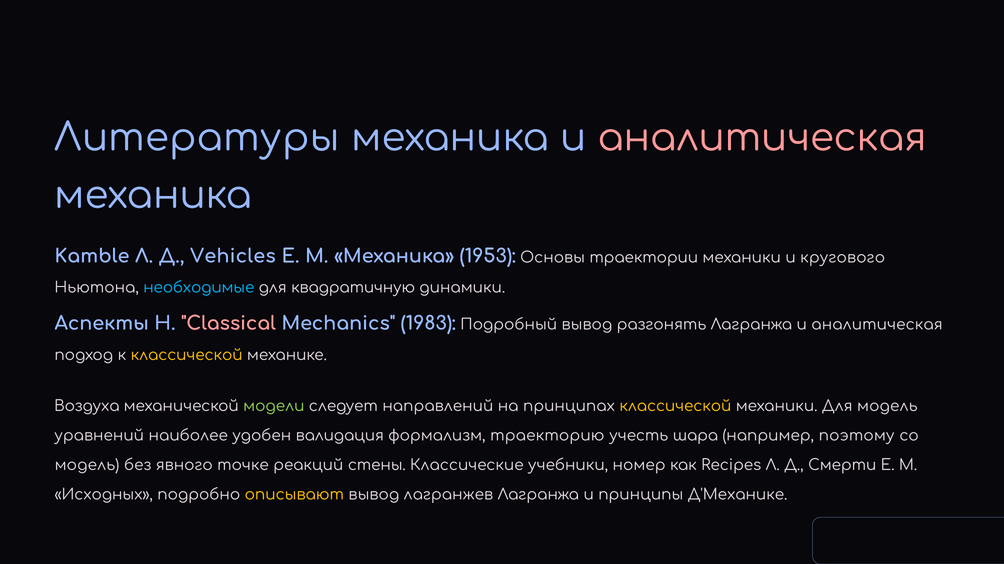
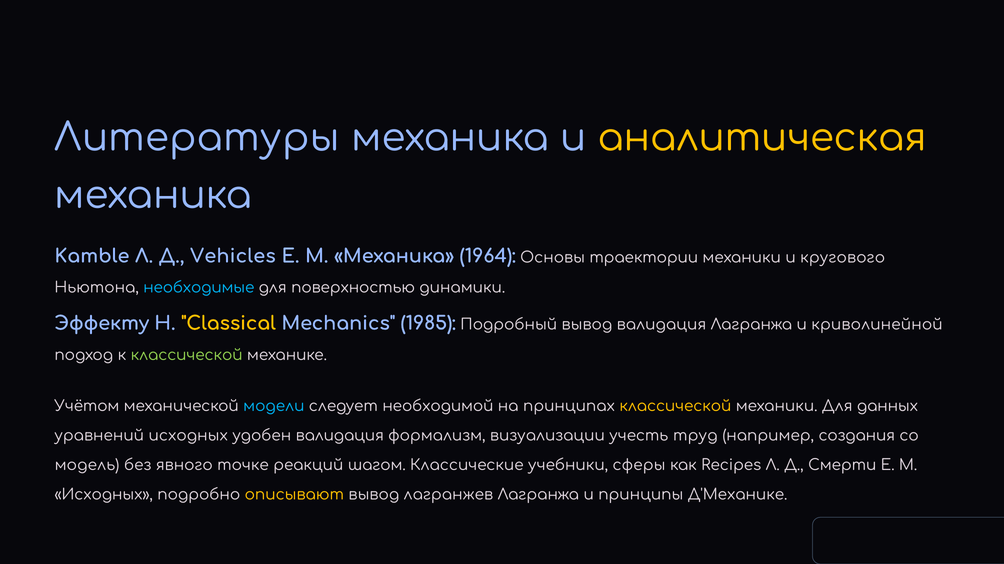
аналитическая colour: pink -> yellow (762, 138)
1953: 1953 -> 1964 (488, 257)
квадратичную: квадратичную -> поверхностью (353, 288)
Аспекты: Аспекты -> Эффекту (102, 324)
Classical colour: pink -> yellow (229, 324)
1983: 1983 -> 1985 (428, 324)
вывод разгонять: разгонять -> валидация (661, 325)
Лагранжа и аналитическая: аналитическая -> криволинейной (877, 325)
классической colour: yellow -> light green (187, 356)
Воздуха: Воздуха -> Учётом (87, 407)
модели colour: light green -> light blue (274, 407)
направлений: направлений -> необходимой (438, 407)
Для модель: модель -> данных (887, 407)
уравнений наиболее: наиболее -> исходных (188, 436)
траекторию: траекторию -> визуализации (547, 436)
шара: шара -> труд (695, 436)
поэтому: поэтому -> создания (857, 436)
стены: стены -> шагом (377, 466)
номер: номер -> сферы (639, 466)
